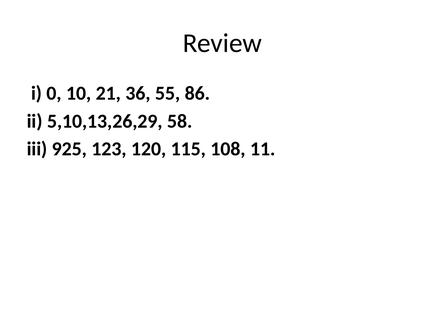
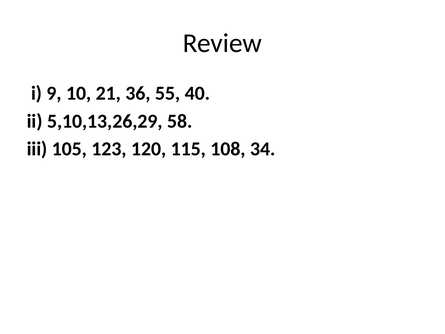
0: 0 -> 9 (54, 93)
86: 86 -> 40 (197, 93)
925: 925 -> 105 (69, 149)
11: 11 -> 34 (263, 149)
